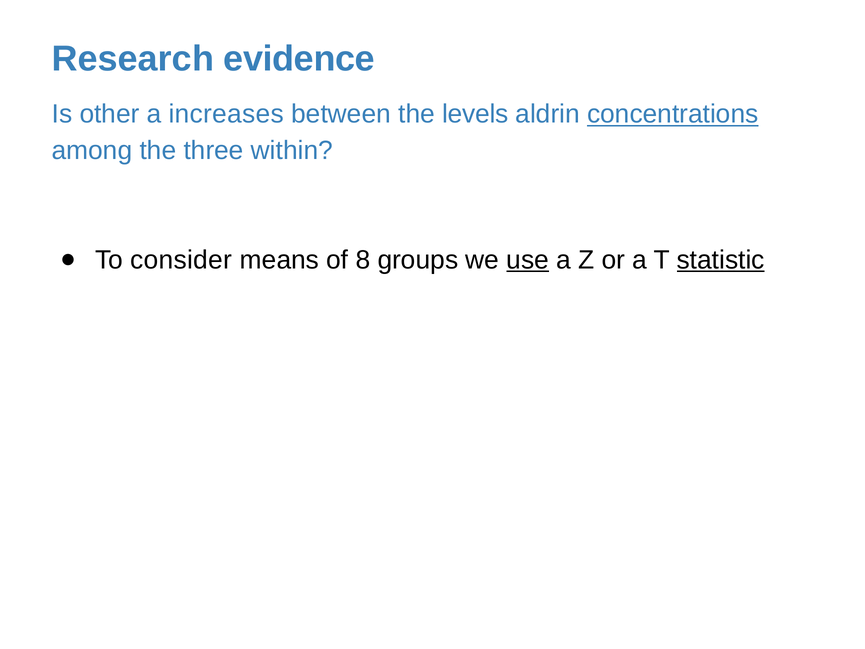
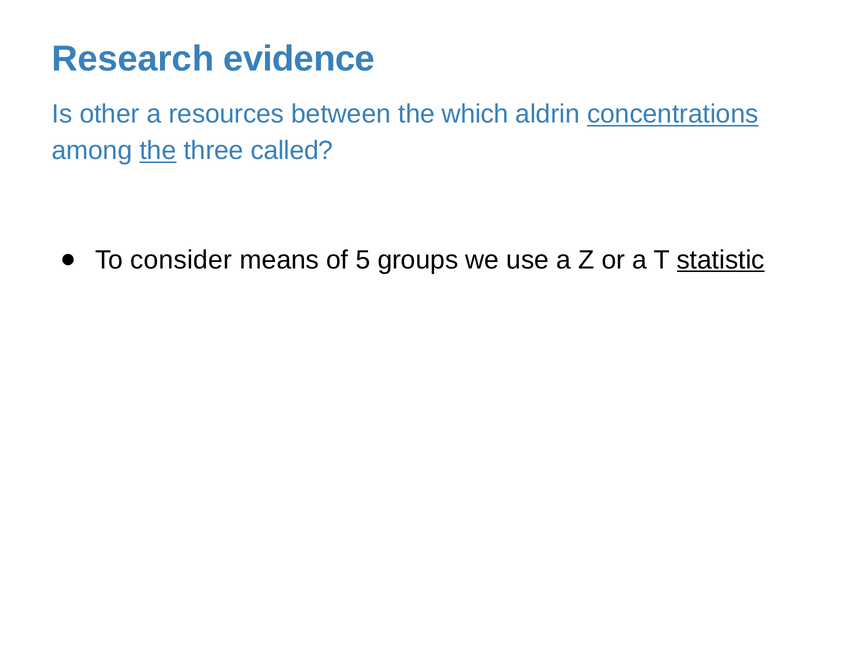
increases: increases -> resources (226, 114)
levels: levels -> which (475, 114)
the underline: none -> present (158, 151)
within: within -> called (292, 151)
8: 8 -> 5 (363, 260)
use underline: present -> none (528, 260)
